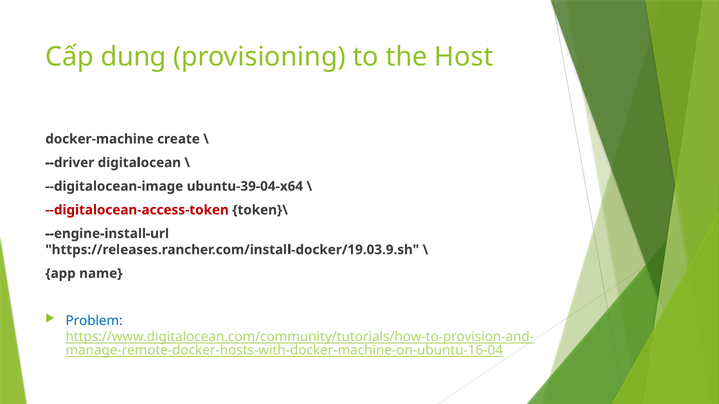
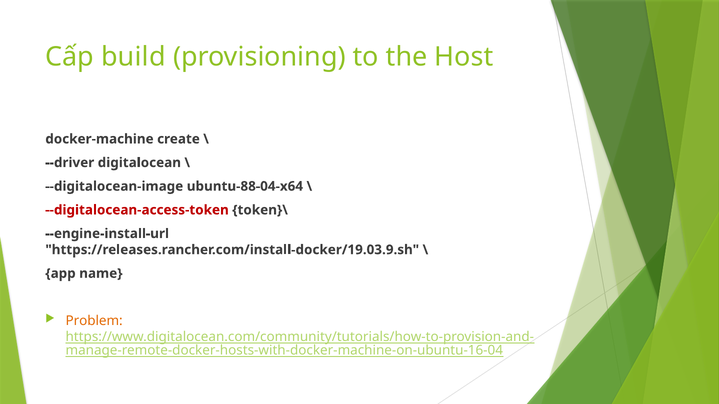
dung: dung -> build (133, 57)
ubuntu-39-04-x64: ubuntu-39-04-x64 -> ubuntu-88-04-x64 (245, 186)
Problem colour: blue -> orange (94, 321)
